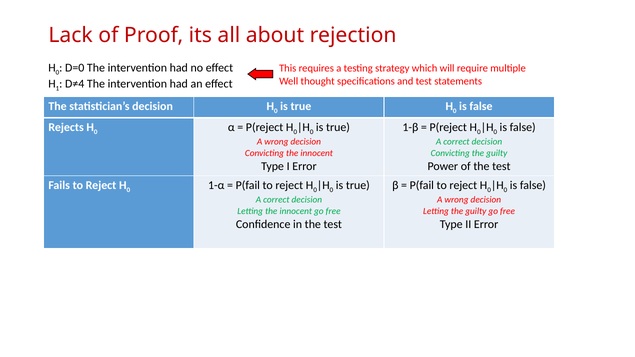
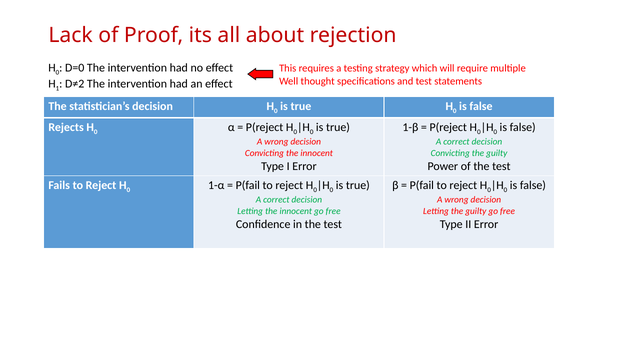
D≠4: D≠4 -> D≠2 (75, 84)
